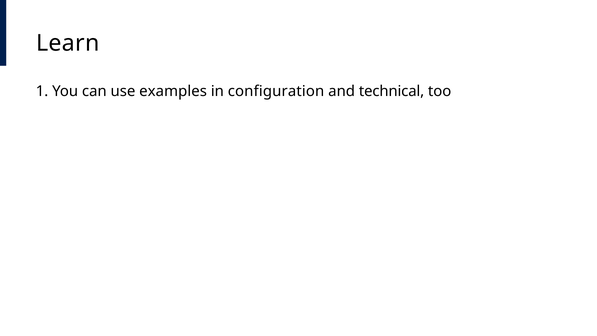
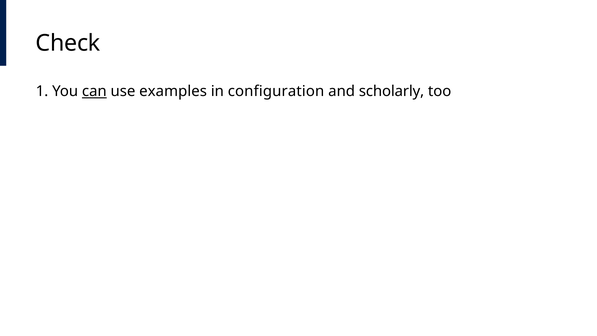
Learn: Learn -> Check (68, 43)
can underline: none -> present (94, 91)
technical: technical -> scholarly (392, 91)
